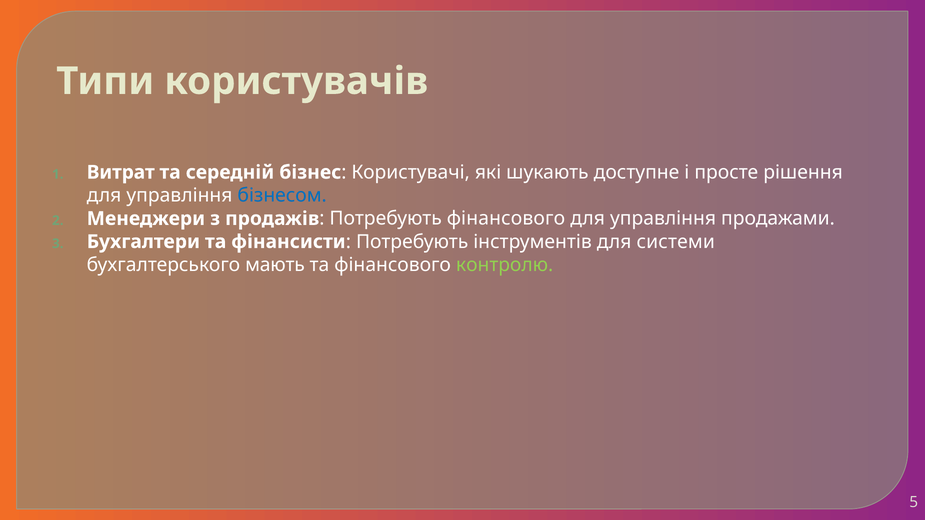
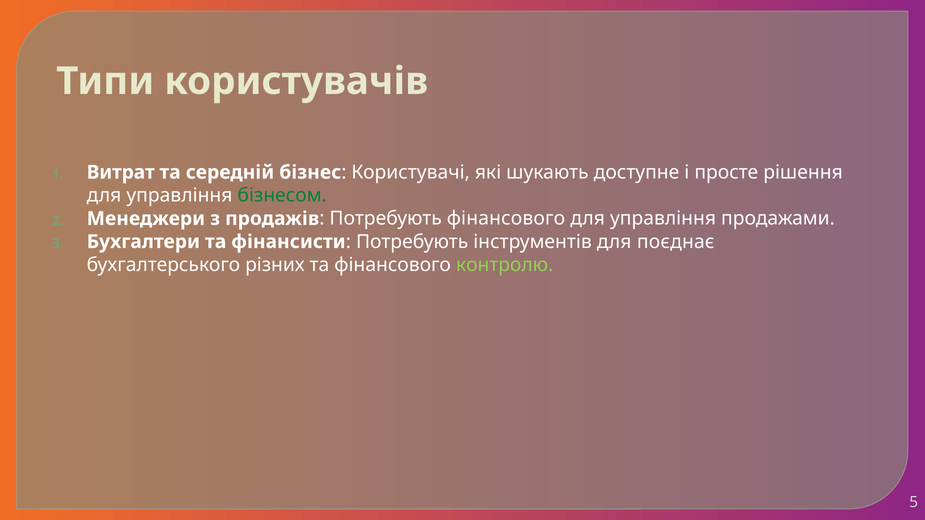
бізнесом colour: blue -> green (282, 196)
системи: системи -> поєднає (676, 242)
мають: мають -> різних (275, 265)
